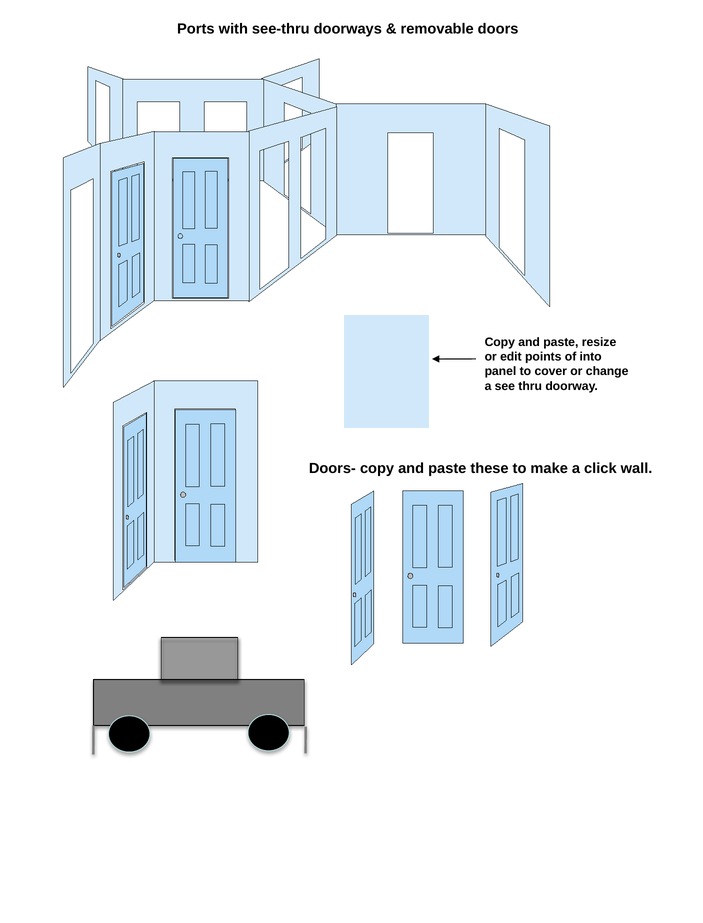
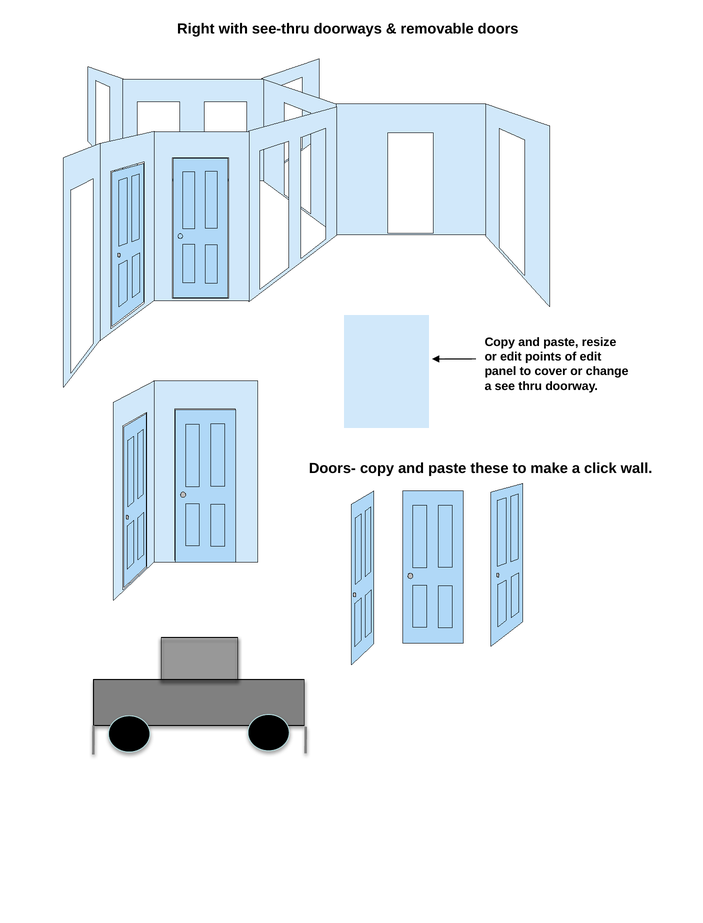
Ports: Ports -> Right (196, 29)
of into: into -> edit (591, 357)
